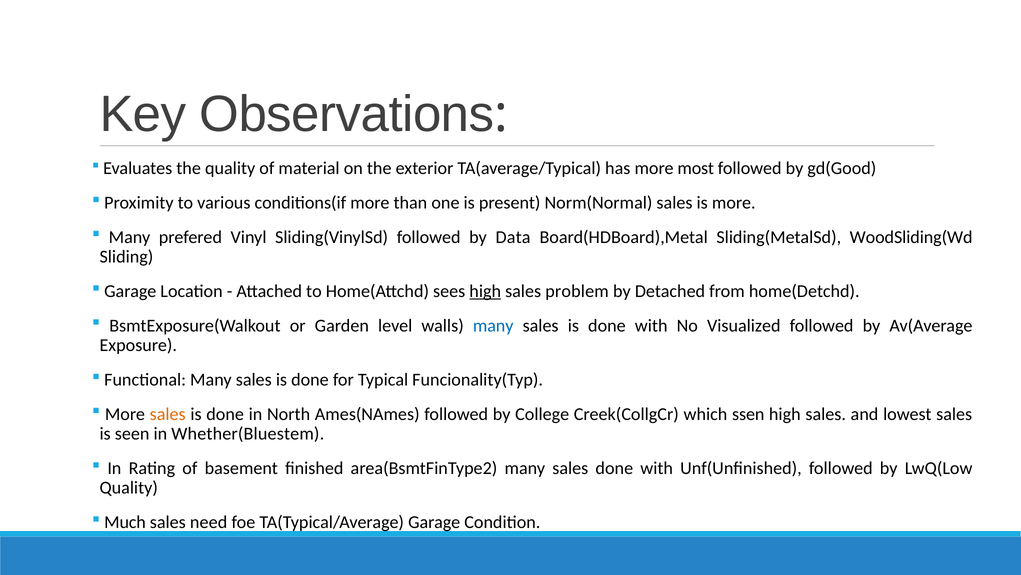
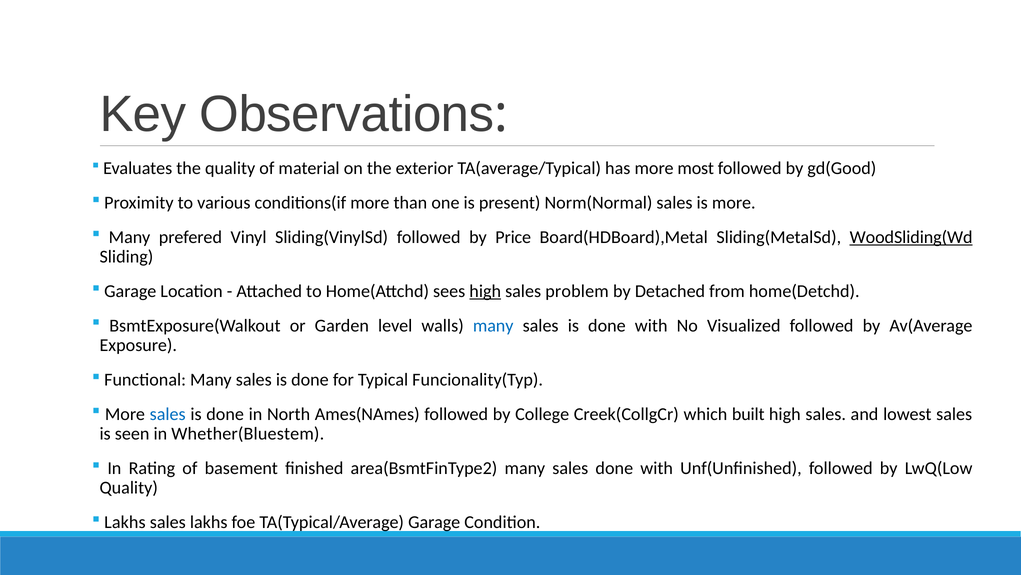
Data: Data -> Price (513, 237)
WoodSliding(Wd underline: none -> present (911, 237)
sales colour: orange -> blue (168, 414)
ssen: ssen -> built (748, 414)
Much: Much -> Lakhs (125, 522)
sales need: need -> lakhs (209, 522)
